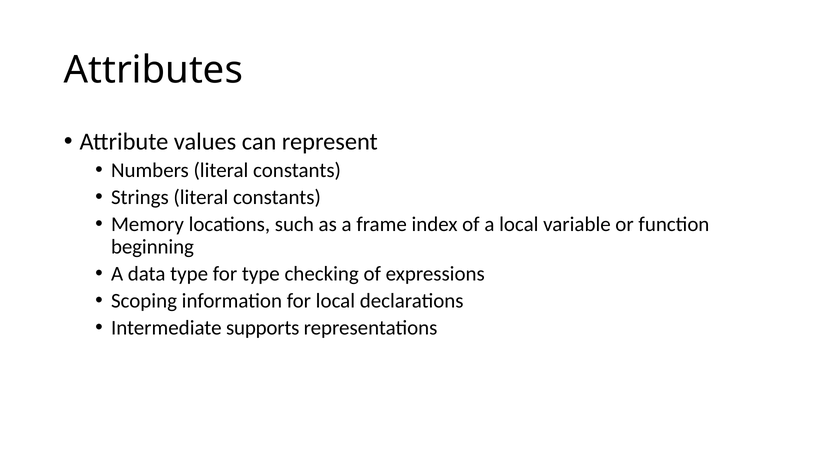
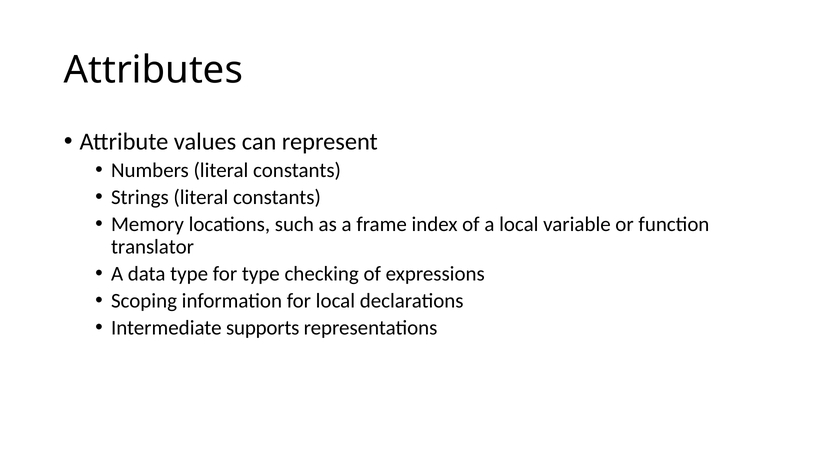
beginning: beginning -> translator (152, 247)
